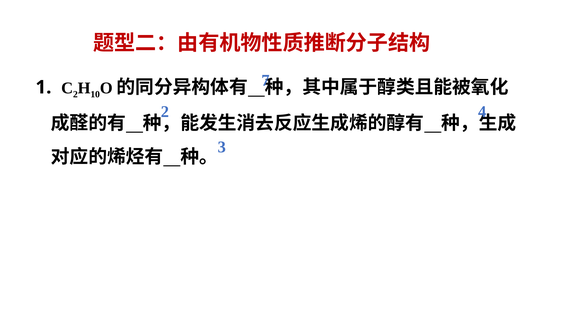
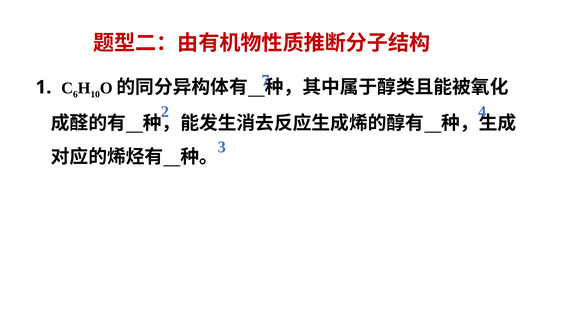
2: 2 -> 6 (75, 94)
